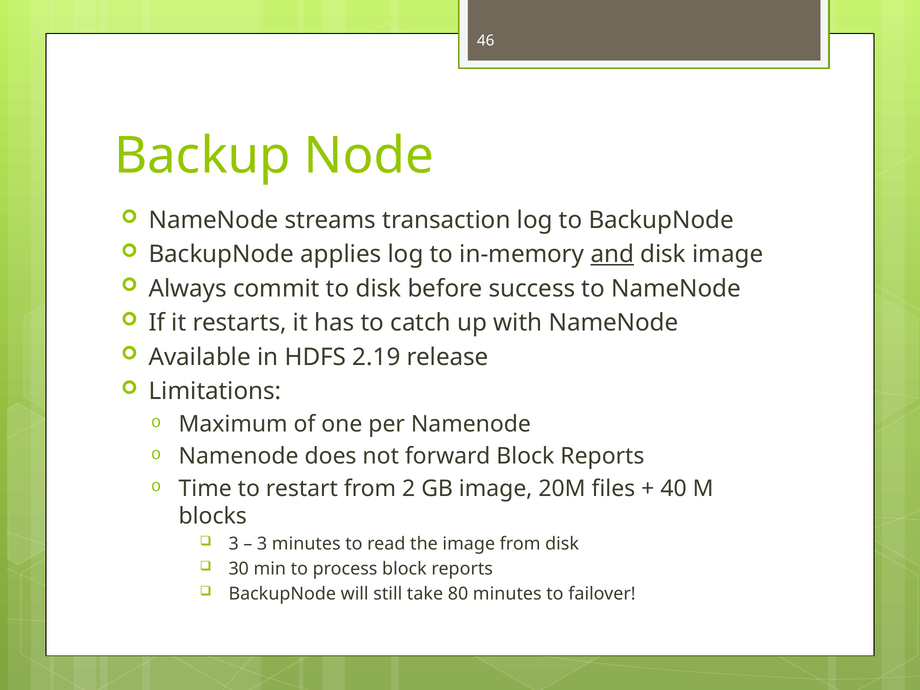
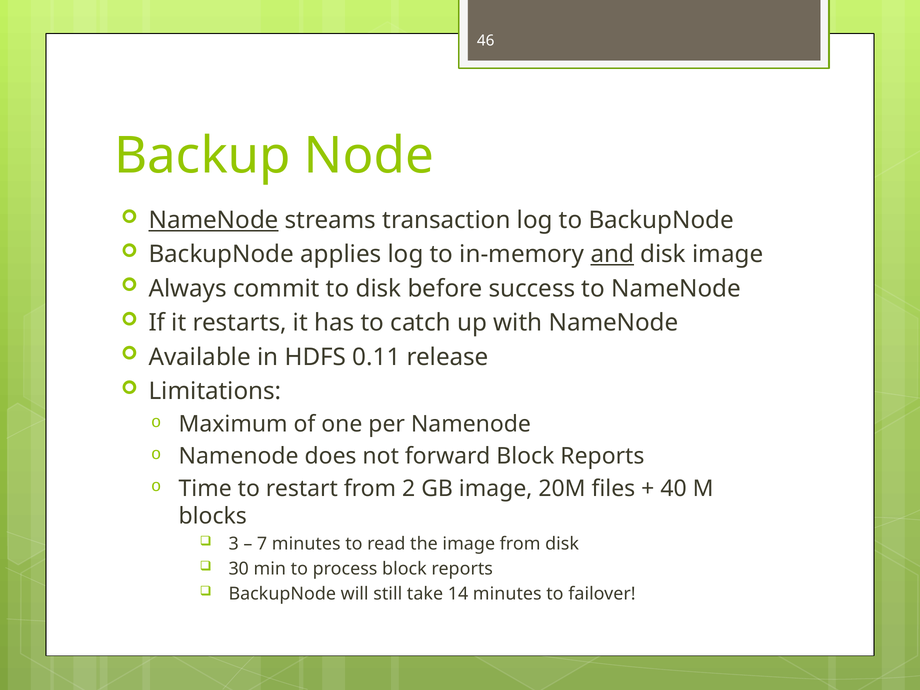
NameNode underline: none -> present (214, 220)
2.19: 2.19 -> 0.11 (376, 357)
3: 3 -> 7 (262, 544)
80: 80 -> 14 (458, 594)
